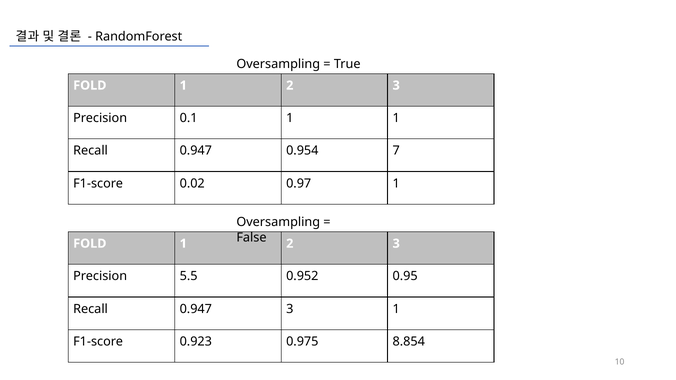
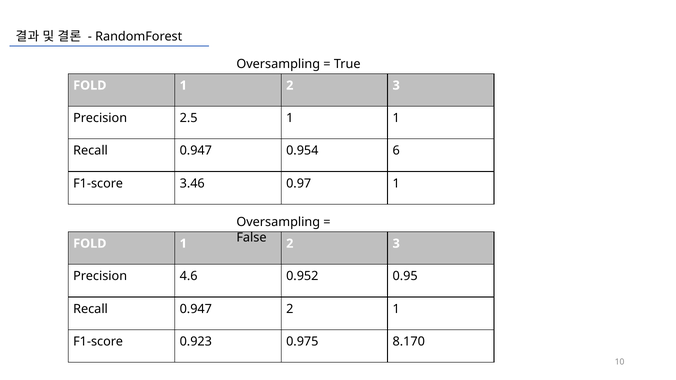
0.1: 0.1 -> 2.5 (189, 118)
7: 7 -> 6 (396, 151)
0.02: 0.02 -> 3.46 (192, 183)
5.5: 5.5 -> 4.6 (189, 276)
0.947 3: 3 -> 2 (290, 309)
8.854: 8.854 -> 8.170 (409, 342)
